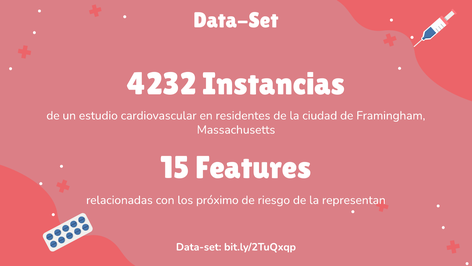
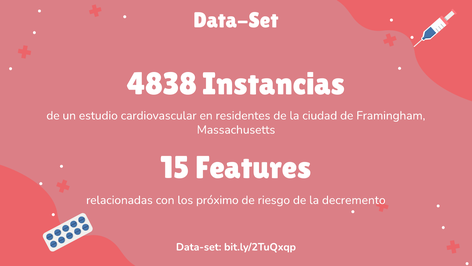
4232: 4232 -> 4838 (162, 84)
representan: representan -> decremento (354, 200)
